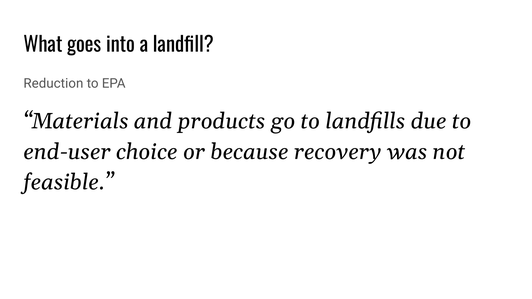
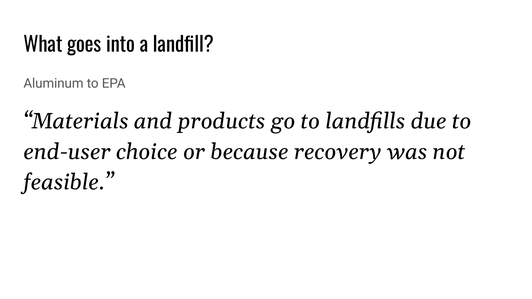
Reduction: Reduction -> Aluminum (53, 84)
